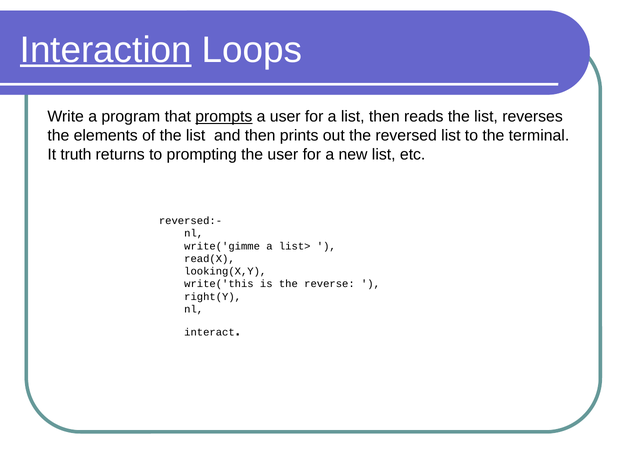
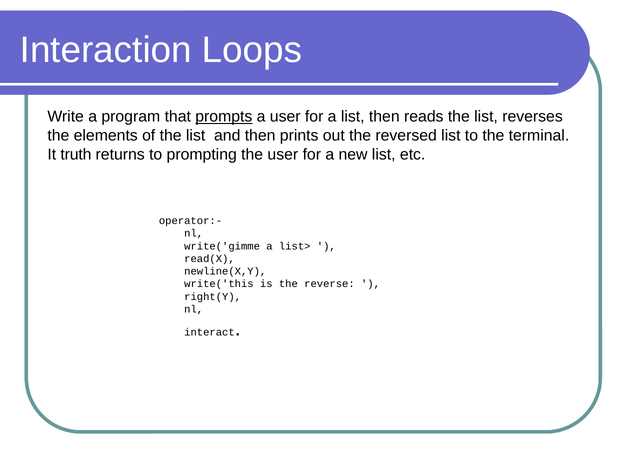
Interaction underline: present -> none (106, 50)
reversed:-: reversed:- -> operator:- (190, 221)
looking(X,Y: looking(X,Y -> newline(X,Y (225, 271)
